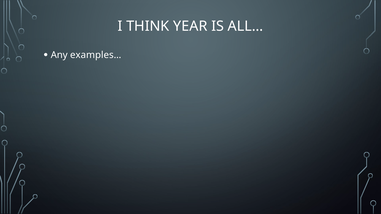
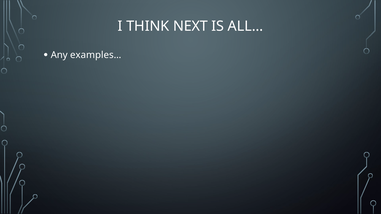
YEAR: YEAR -> NEXT (190, 26)
